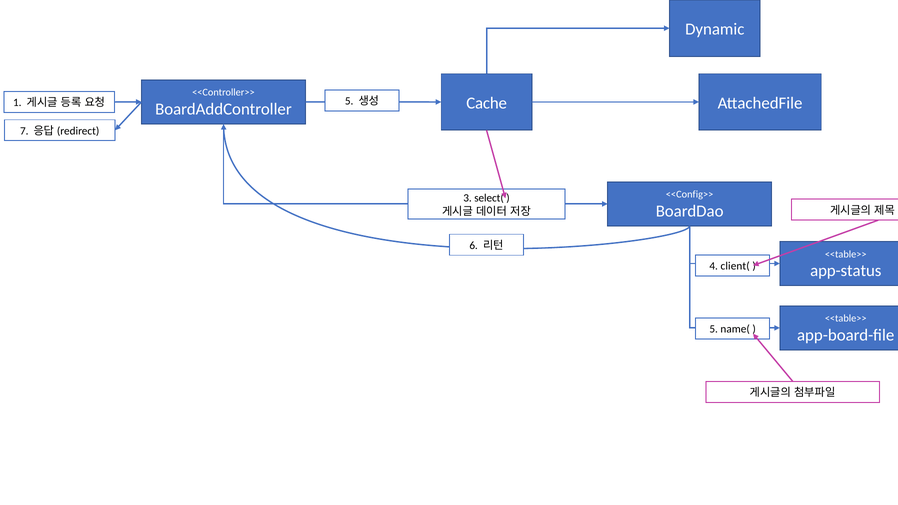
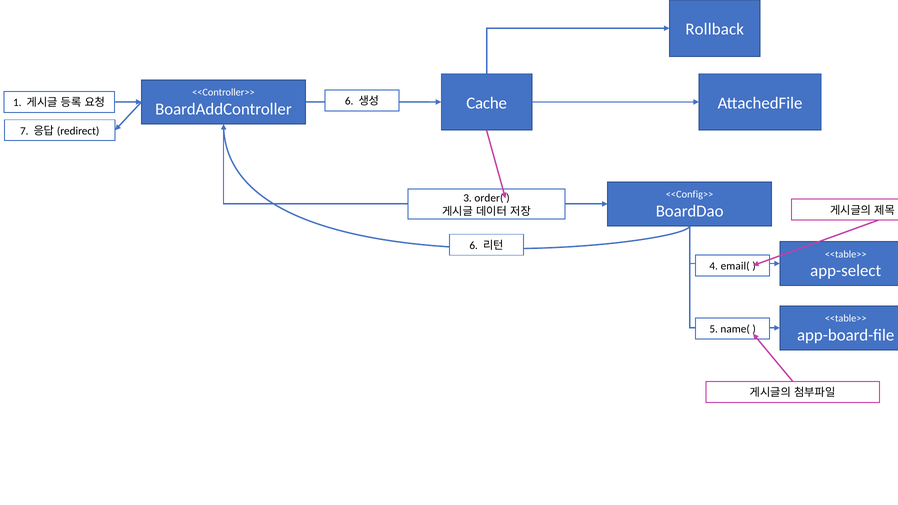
Dynamic: Dynamic -> Rollback (715, 29)
5: 5 -> 6 (349, 101)
select(: select( -> order( (489, 198)
client(: client( -> email( (735, 266)
app-status: app-status -> app-select (846, 271)
